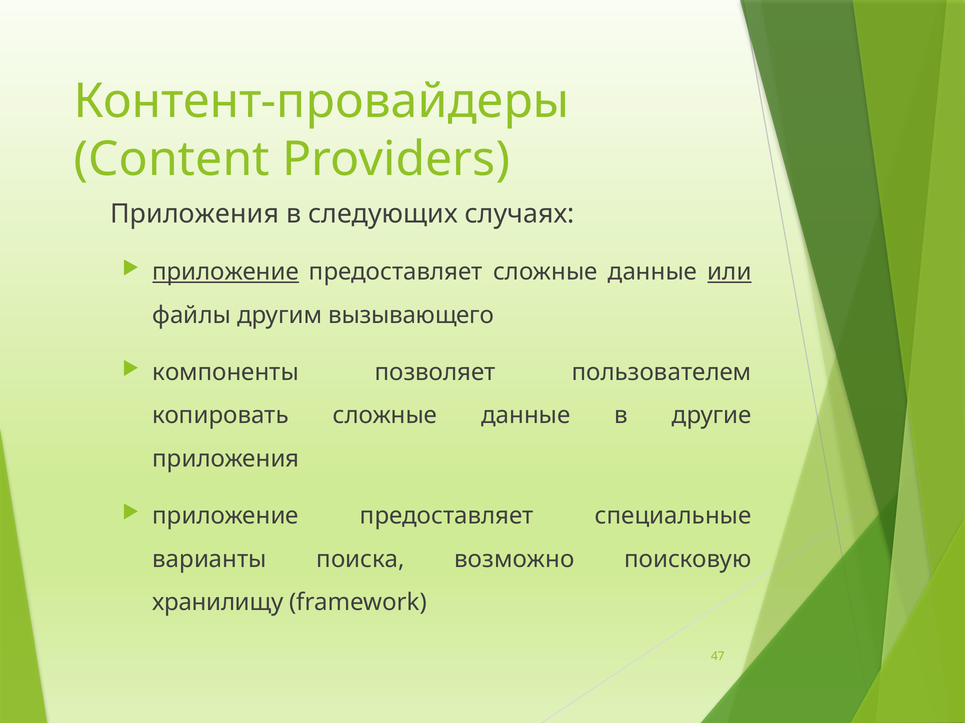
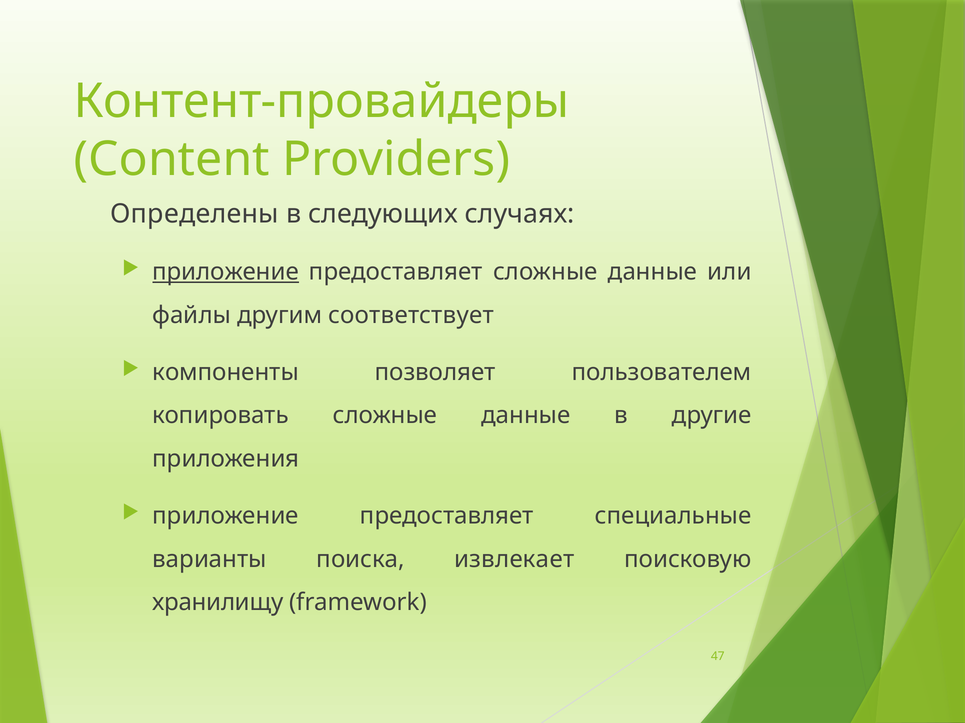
Приложения: Приложения -> Определены (195, 214)
или underline: present -> none (729, 272)
вызывающего: вызывающего -> соответствует (411, 316)
возможно: возможно -> извлекает (514, 560)
